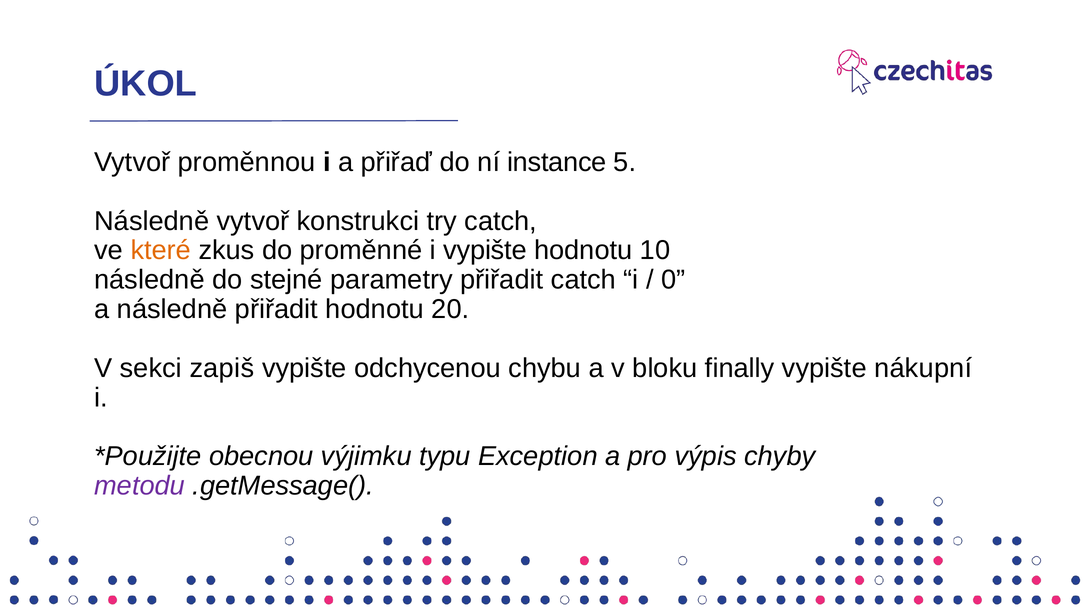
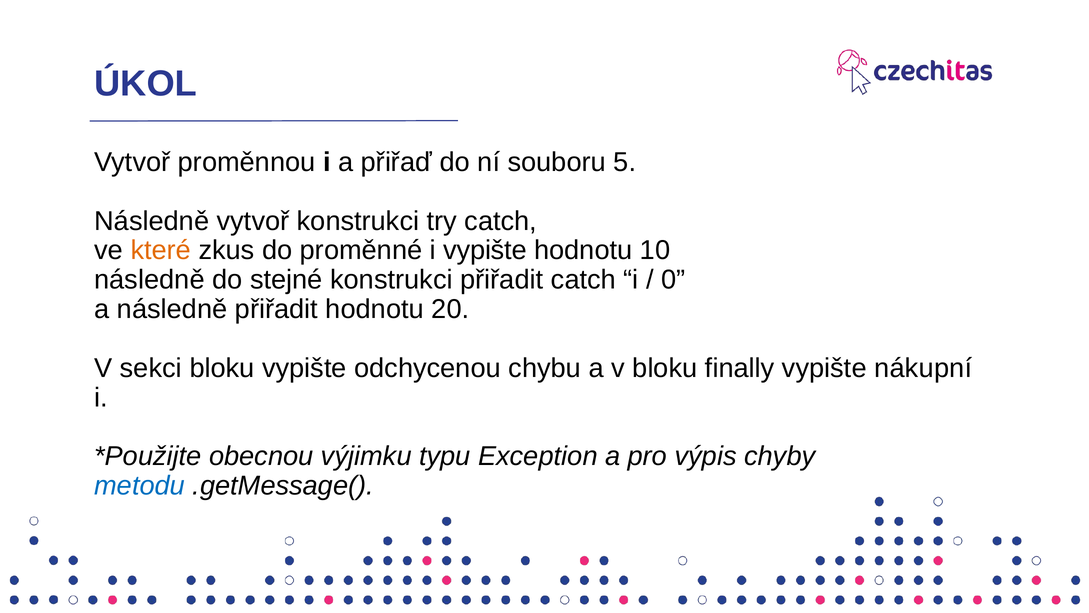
instance: instance -> souboru (557, 162)
stejné parametry: parametry -> konstrukci (391, 280)
sekci zapiš: zapiš -> bloku (222, 368)
metodu colour: purple -> blue (140, 486)
